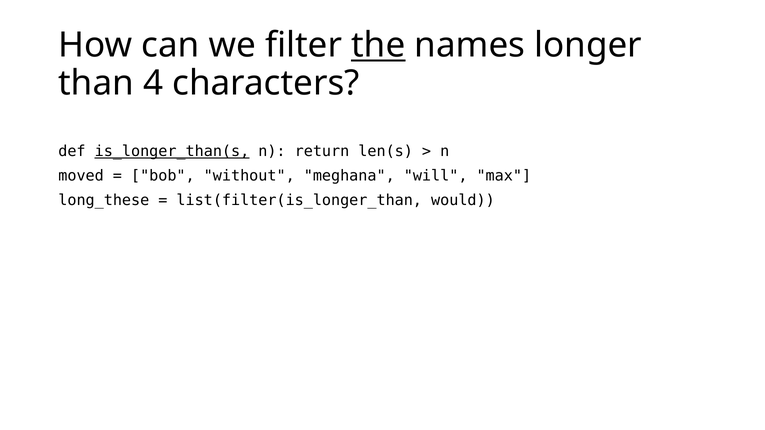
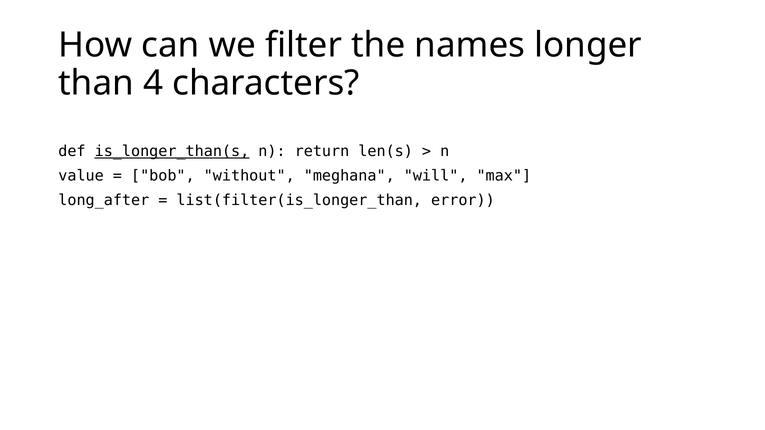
the underline: present -> none (378, 45)
moved: moved -> value (81, 176)
long_these: long_these -> long_after (104, 200)
would: would -> error (463, 200)
